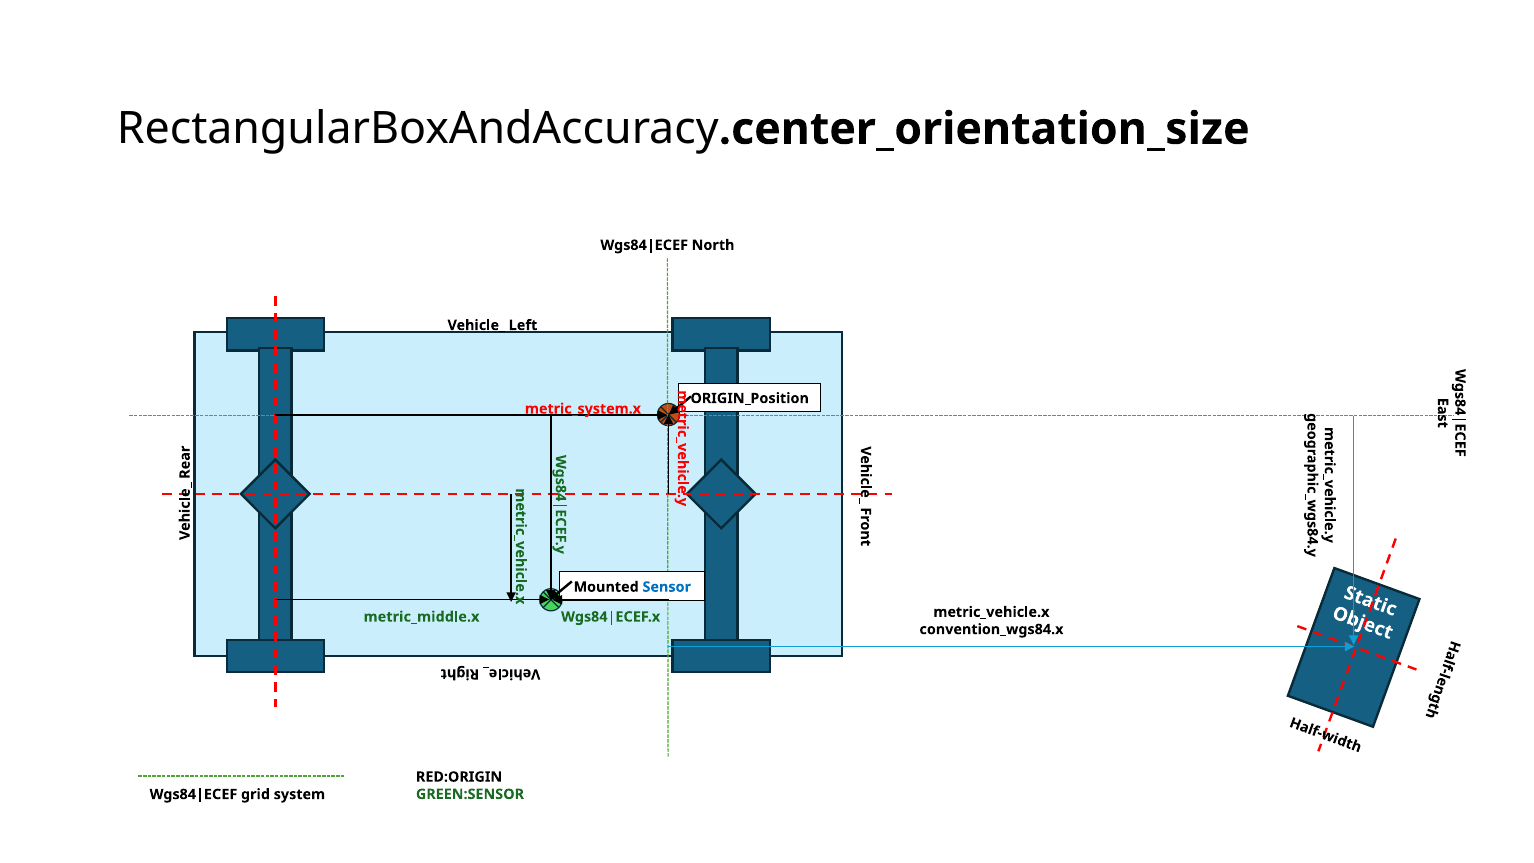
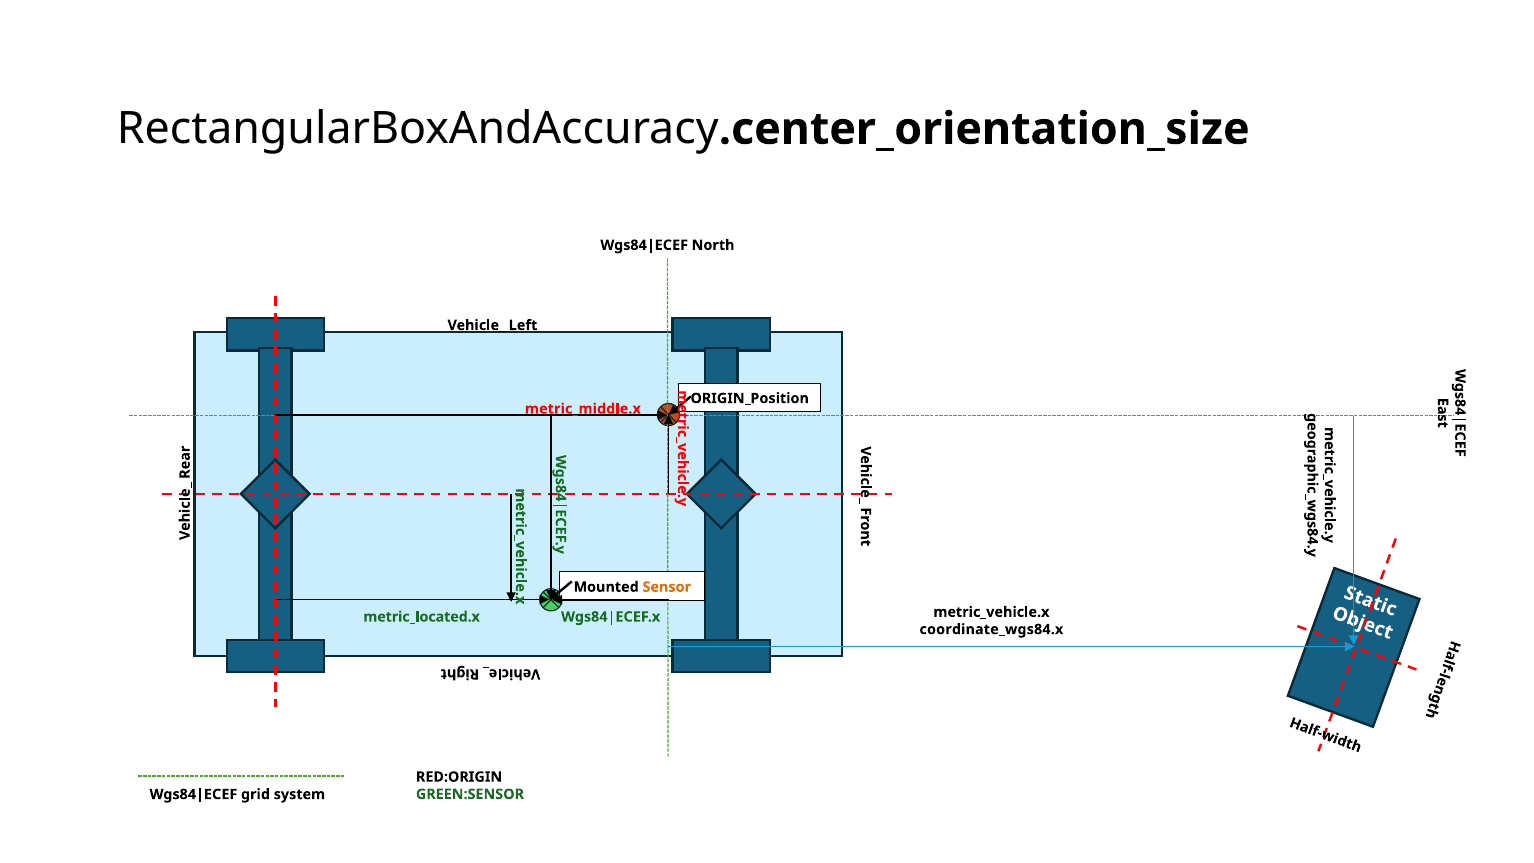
metric_system.x: metric_system.x -> metric_middle.x (583, 409)
Sensor colour: blue -> orange (667, 587)
metric_middle.x: metric_middle.x -> metric_located.x (422, 617)
convention_wgs84.x: convention_wgs84.x -> coordinate_wgs84.x (991, 629)
